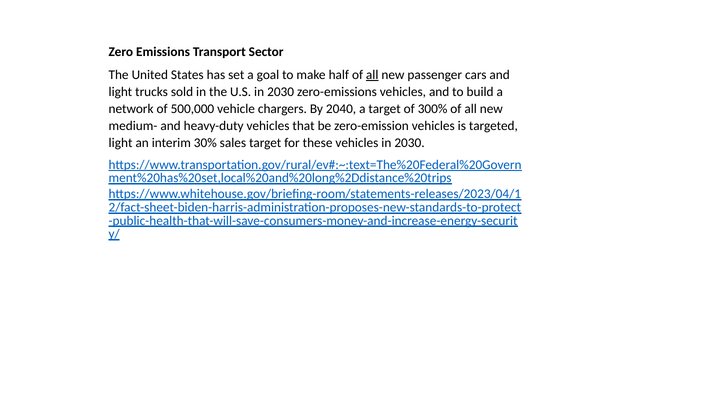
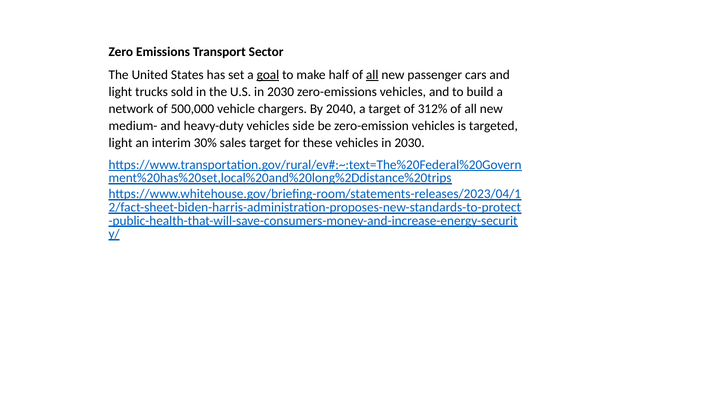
goal underline: none -> present (268, 75)
300%: 300% -> 312% (433, 109)
that: that -> side (303, 126)
